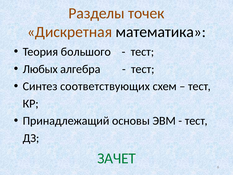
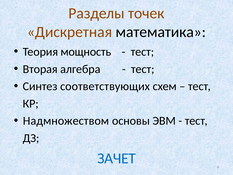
большого: большого -> мощность (86, 52)
Любых: Любых -> Вторая (40, 69)
Принадлежащий: Принадлежащий -> Надмножеством (66, 121)
ЗАЧЕТ colour: green -> blue (117, 158)
